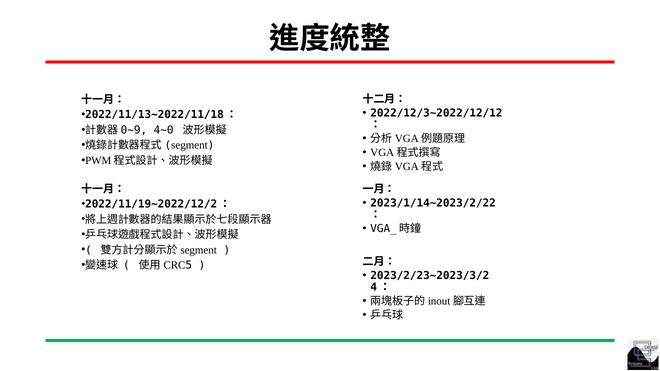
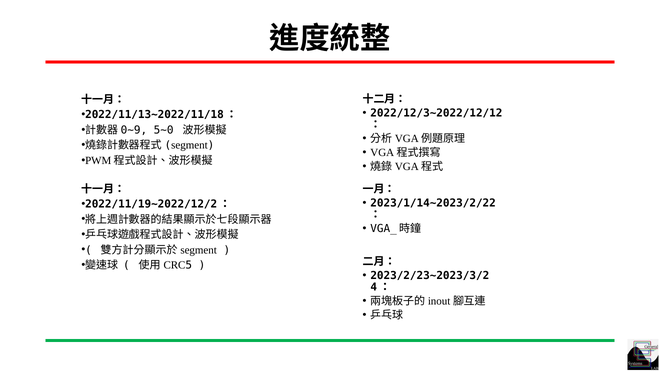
4~0: 4~0 -> 5~0 (164, 130)
